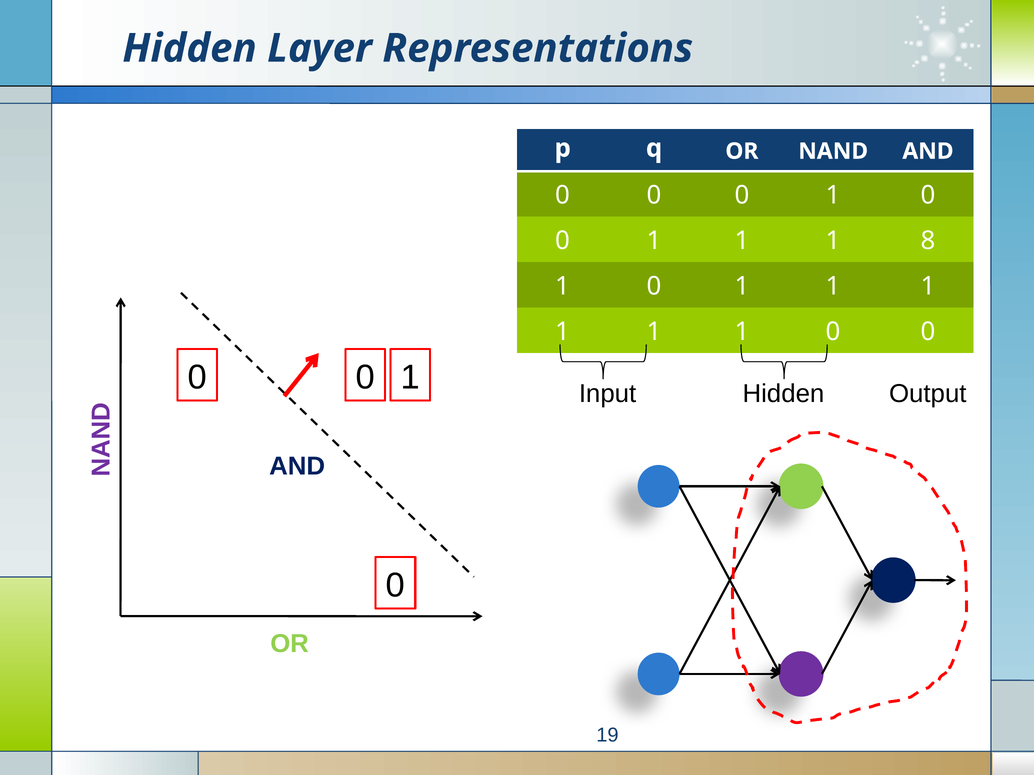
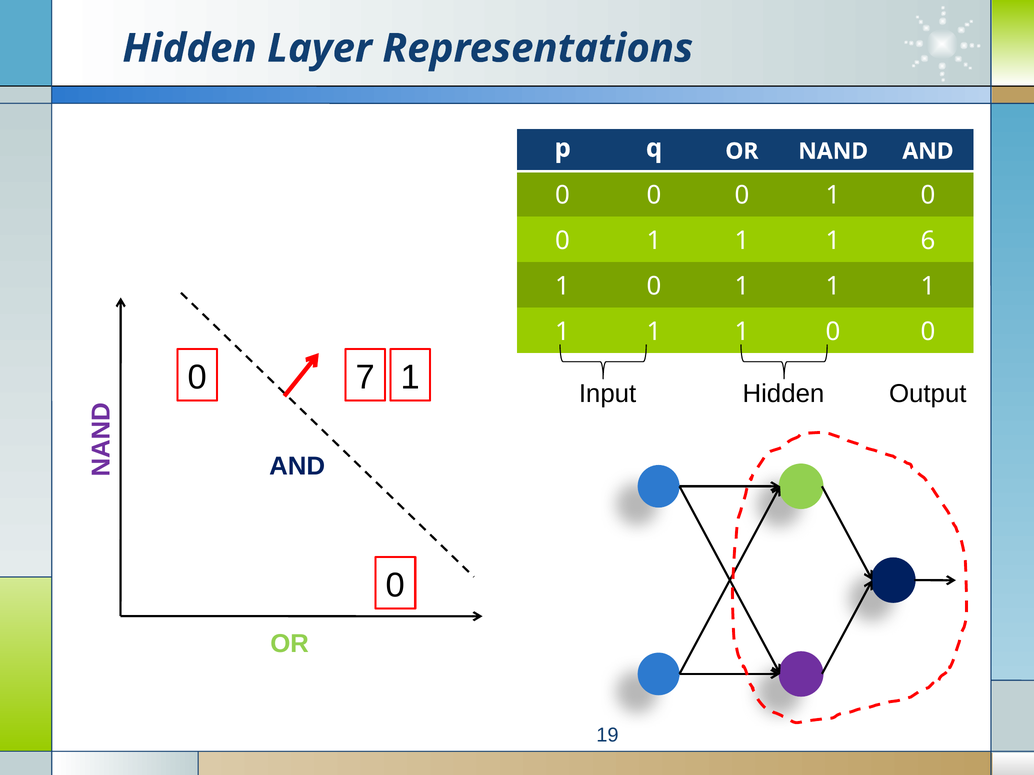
8: 8 -> 6 (928, 241)
0: 0 -> 7 (365, 378)
